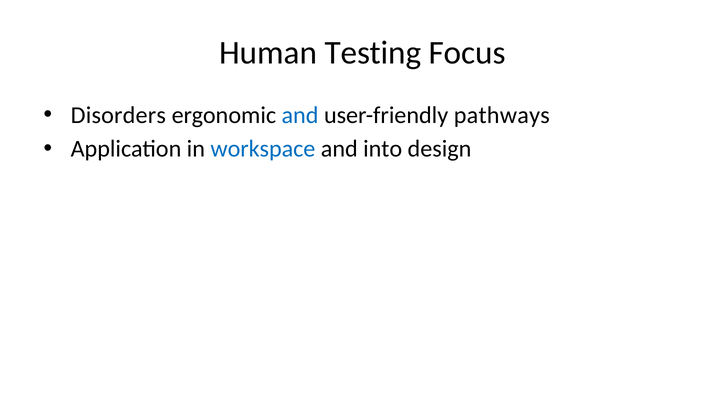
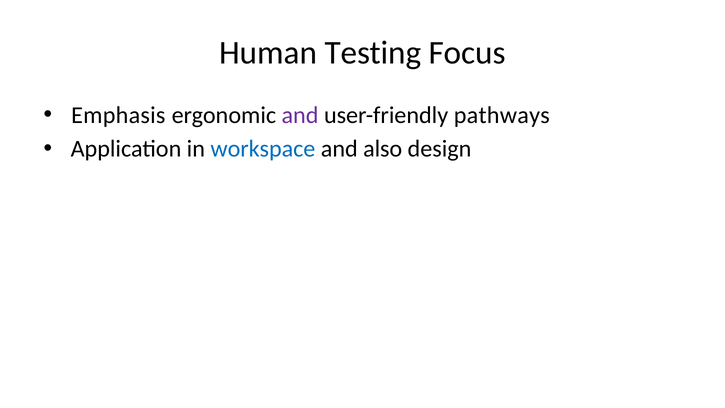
Disorders: Disorders -> Emphasis (118, 115)
and colour: blue -> purple (300, 115)
into: into -> also (383, 149)
